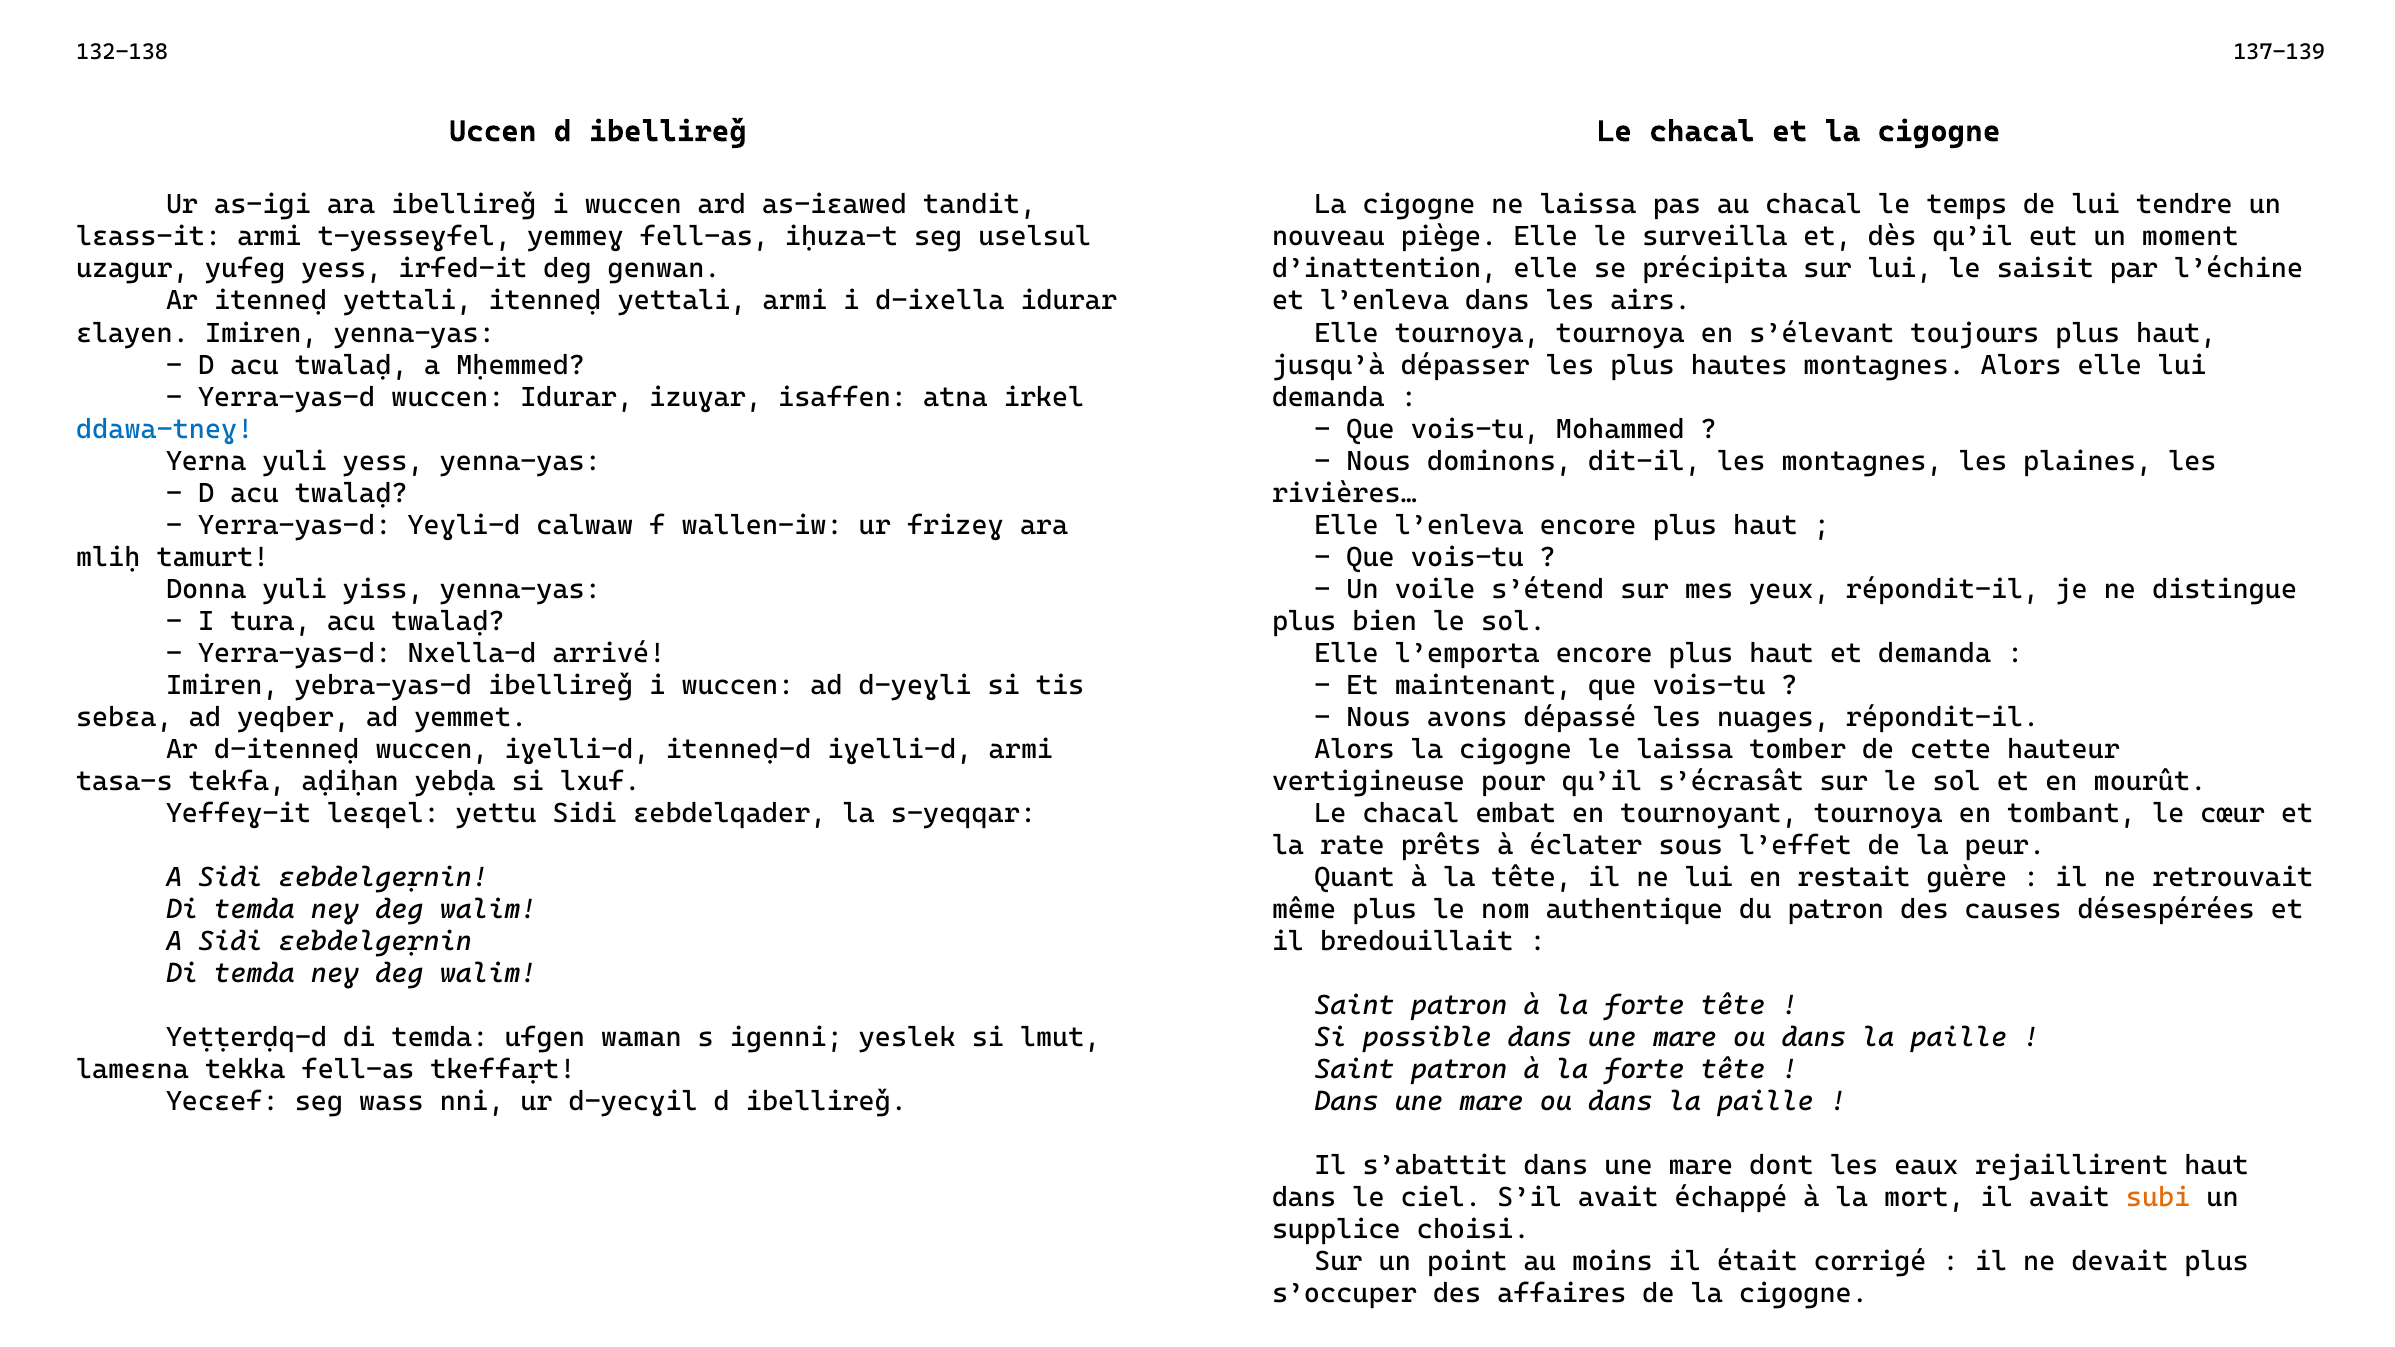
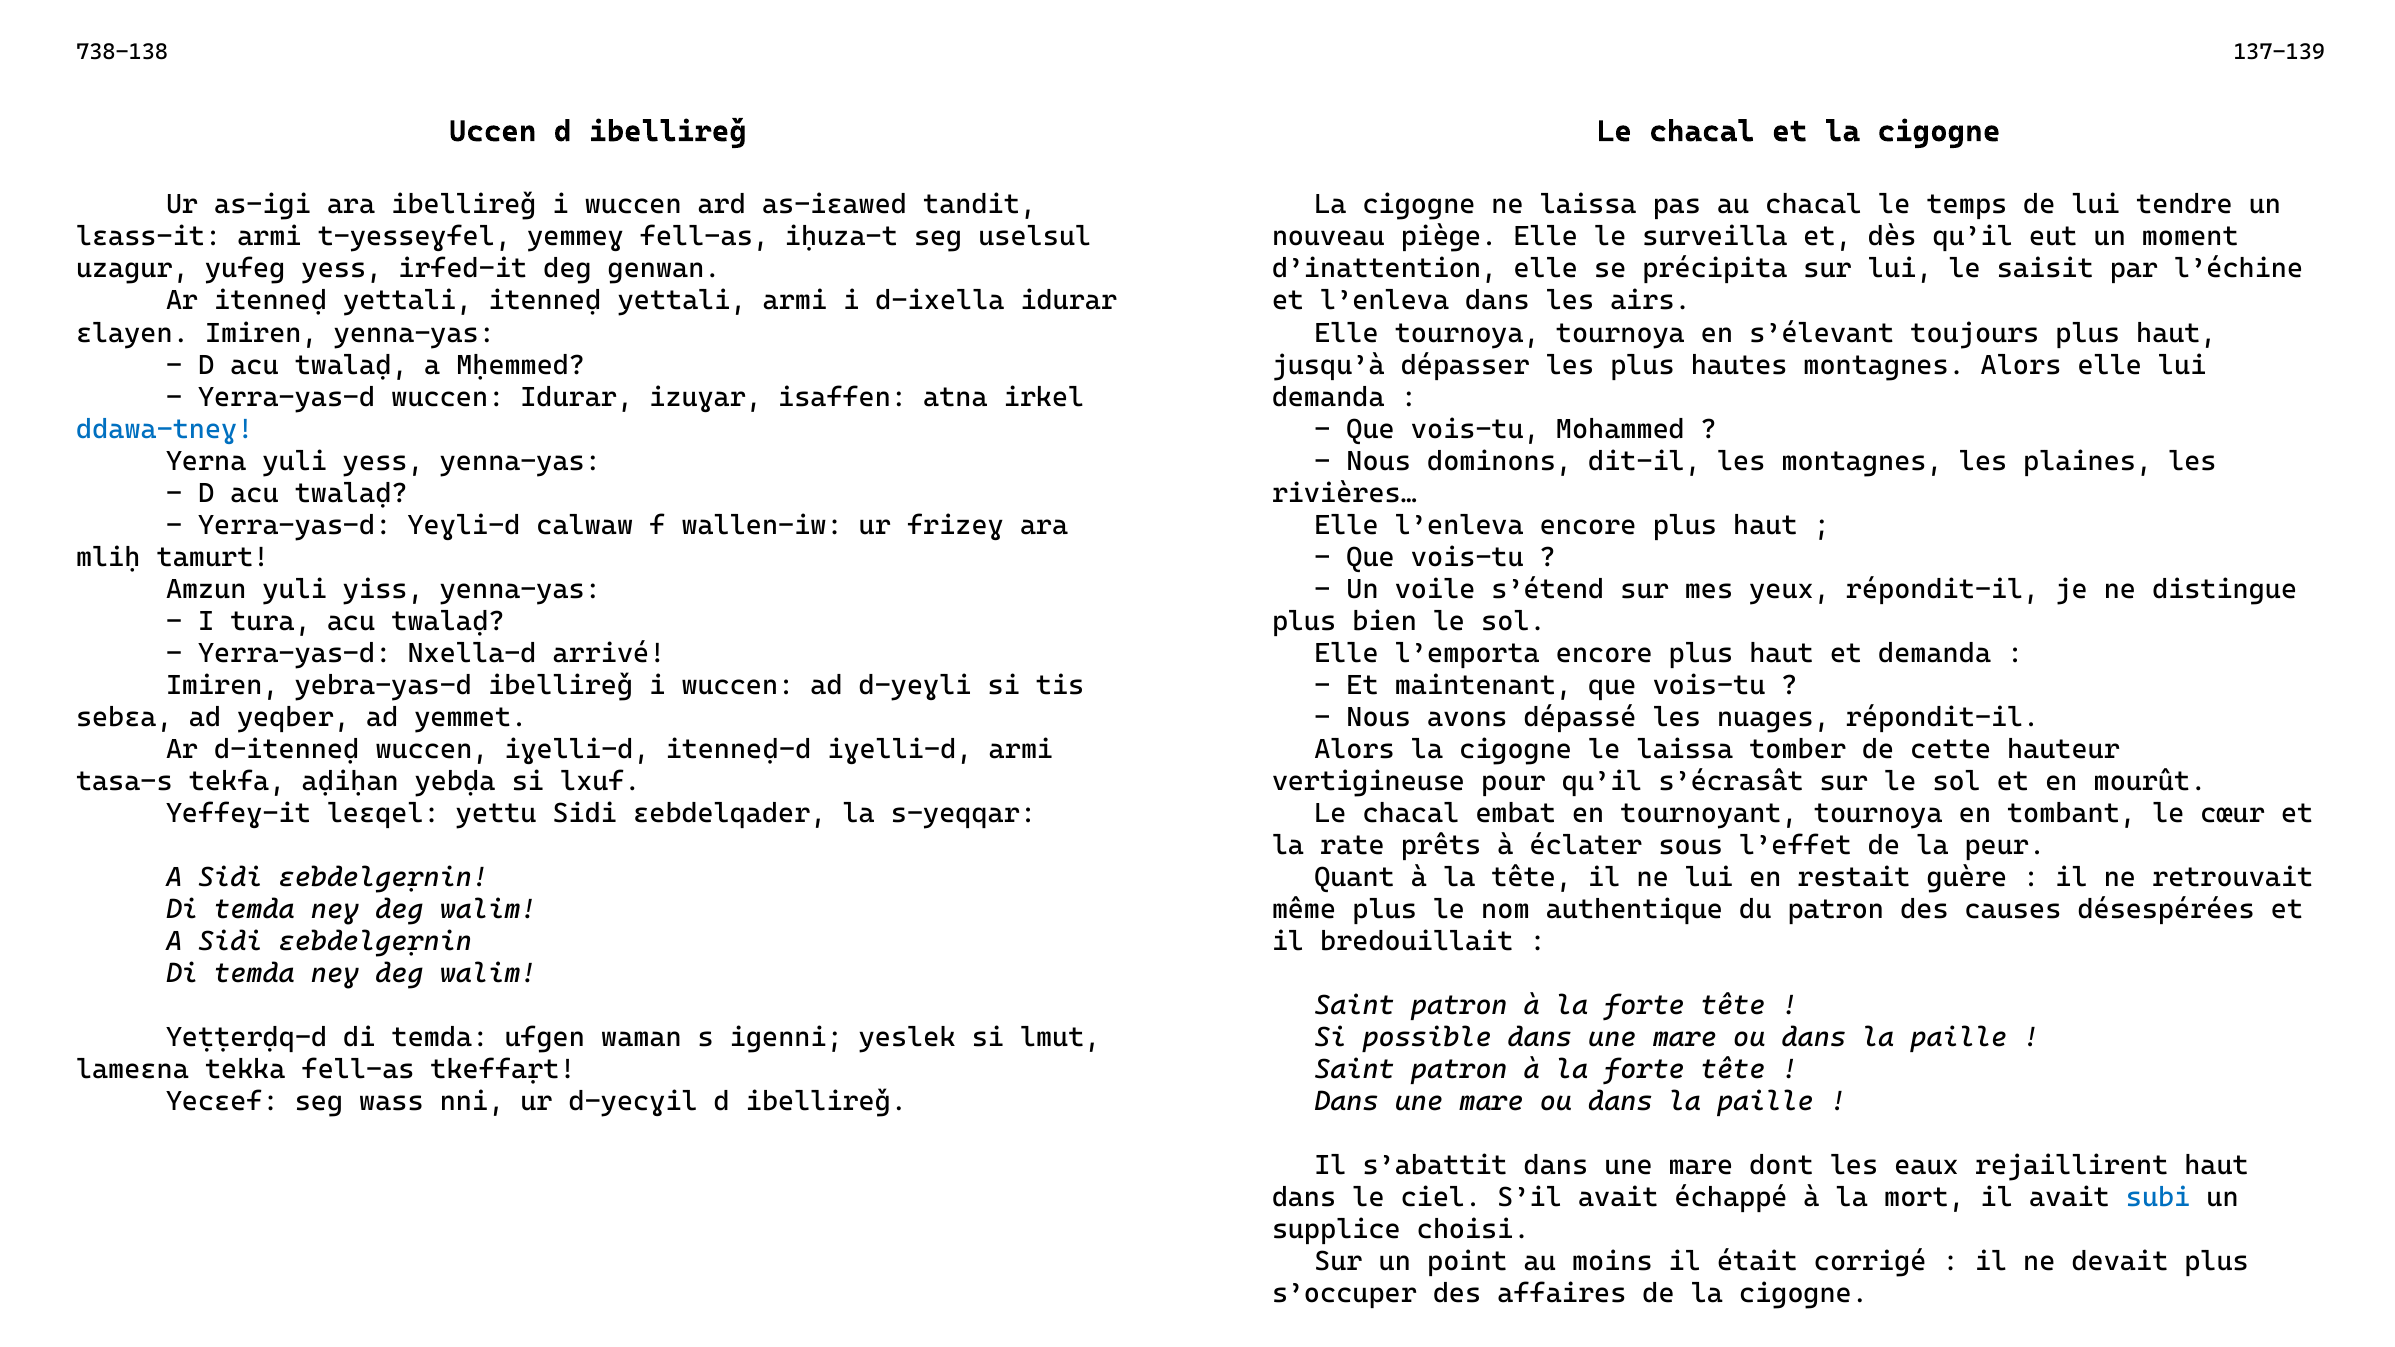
132-138: 132-138 -> 738-138 (122, 52)
Donna: Donna -> Amzun (206, 589)
subi colour: orange -> blue (2158, 1198)
